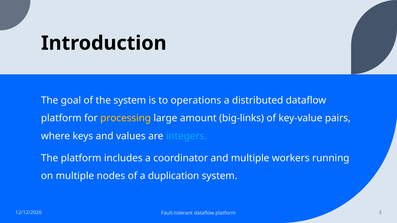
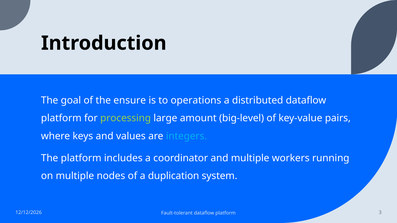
the system: system -> ensure (130, 100)
processing colour: yellow -> light green (126, 118)
big-links: big-links -> big-level (242, 118)
